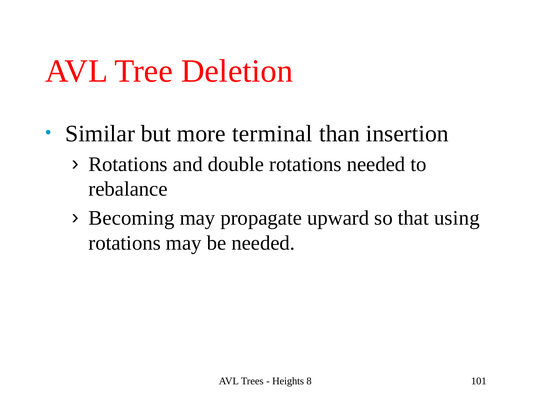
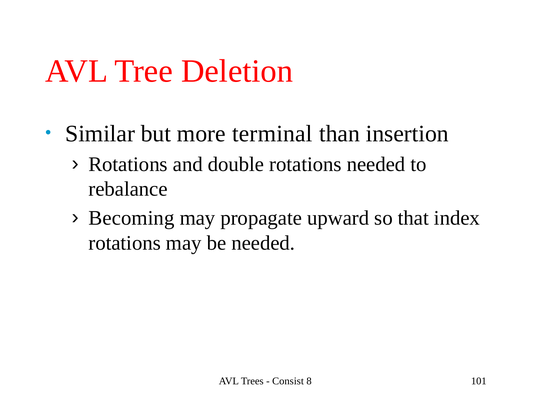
using: using -> index (457, 219)
Heights: Heights -> Consist (288, 382)
